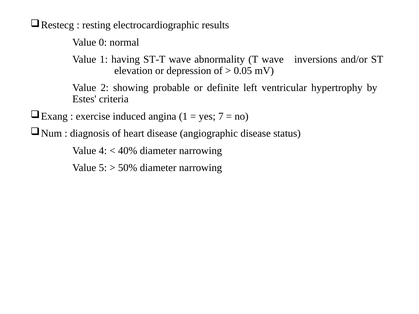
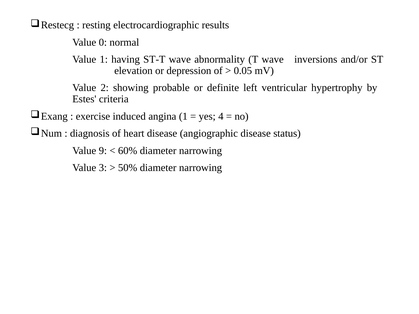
7: 7 -> 4 (221, 116)
4: 4 -> 9 (103, 151)
40%: 40% -> 60% (128, 151)
5: 5 -> 3 (103, 168)
